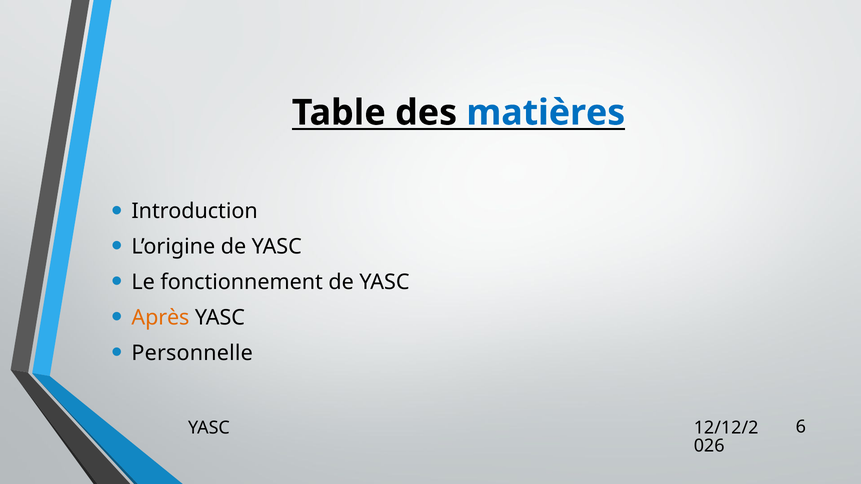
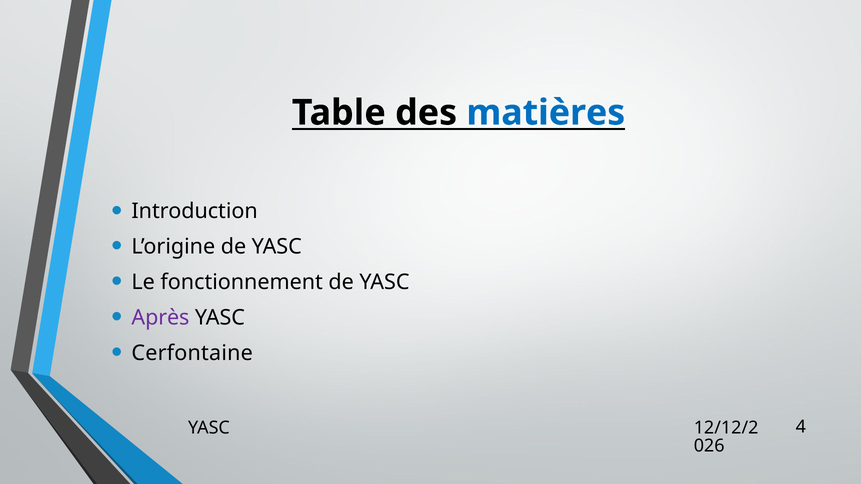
Après colour: orange -> purple (160, 318)
Personnelle: Personnelle -> Cerfontaine (192, 353)
6: 6 -> 4 (801, 427)
